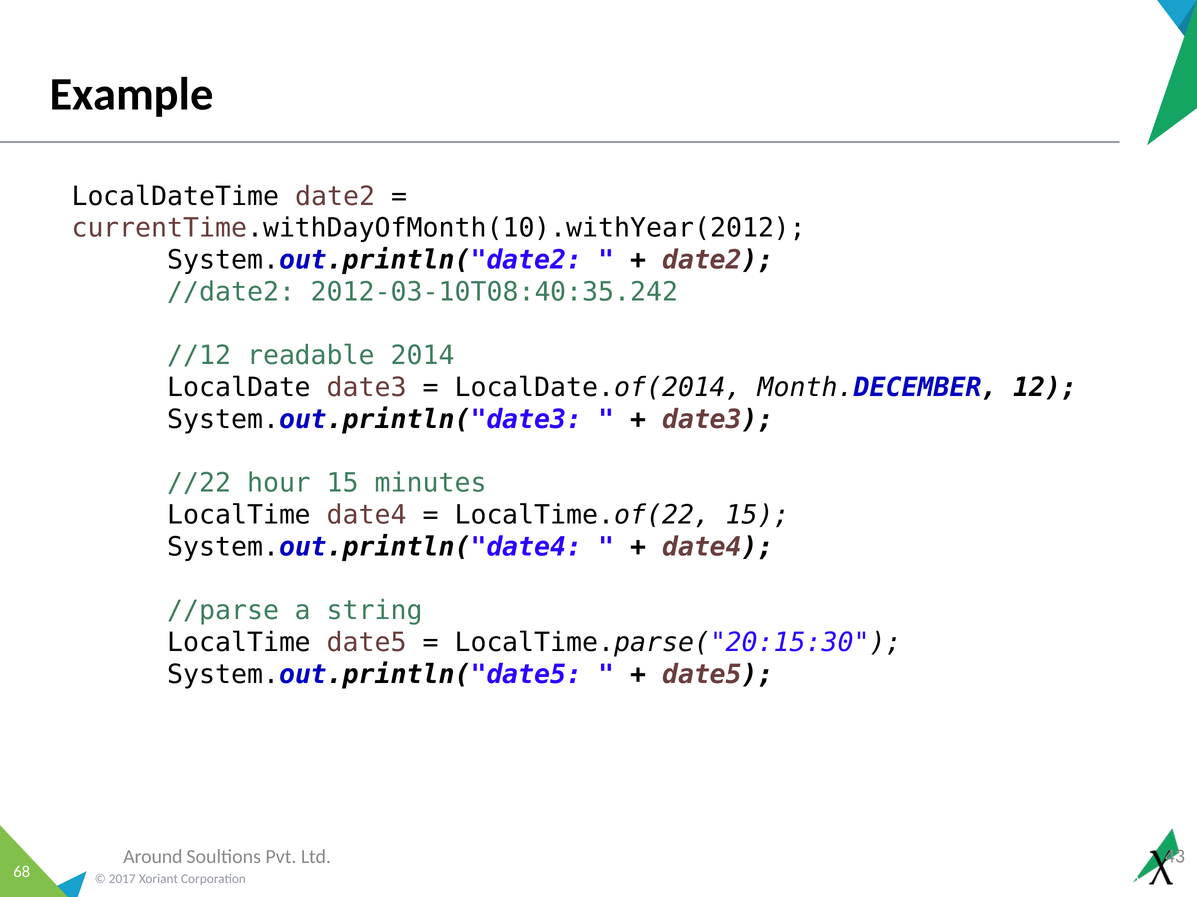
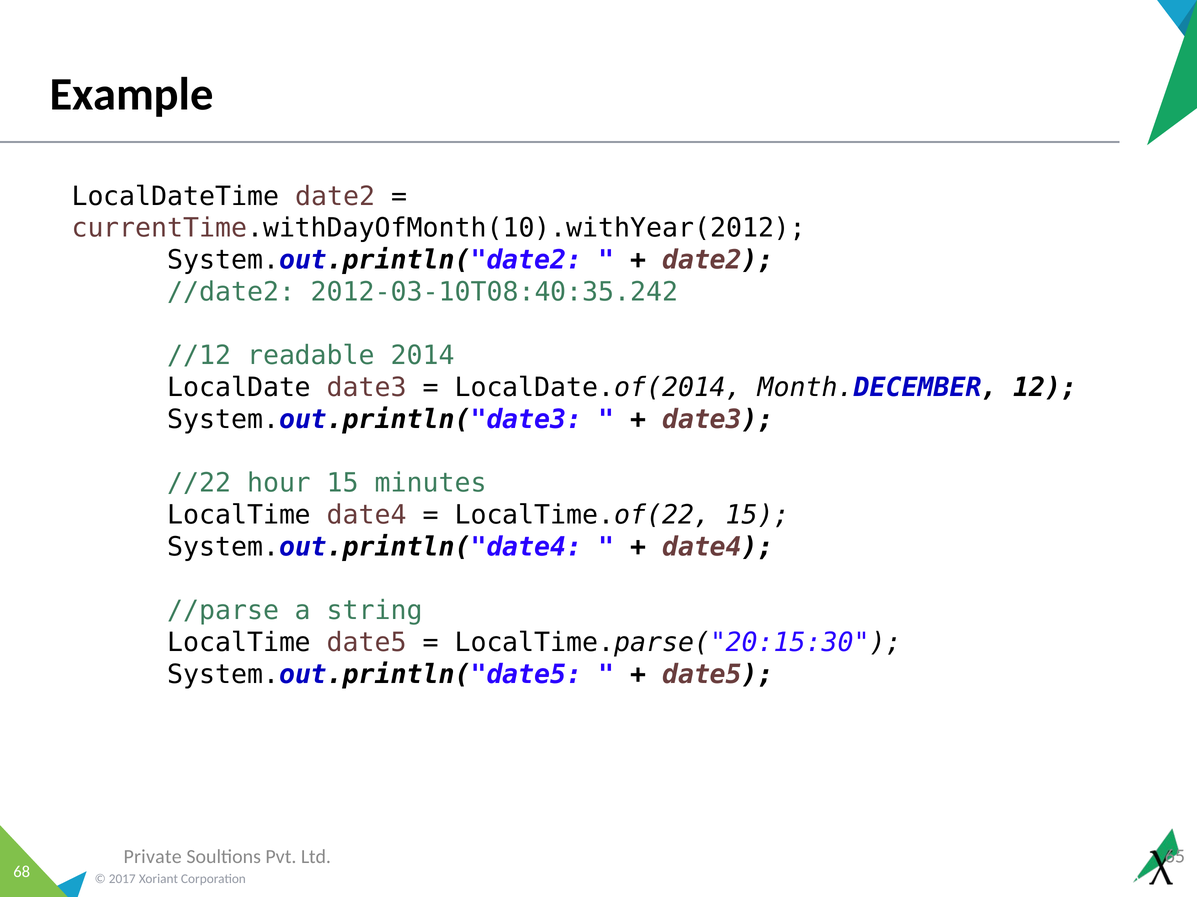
Around: Around -> Private (153, 857)
43: 43 -> 65 (1175, 857)
